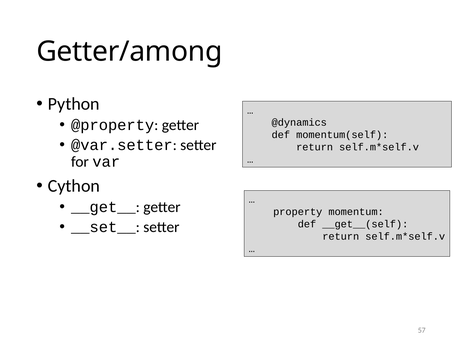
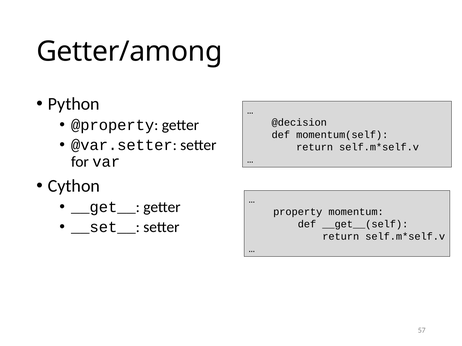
@dynamics: @dynamics -> @decision (299, 123)
